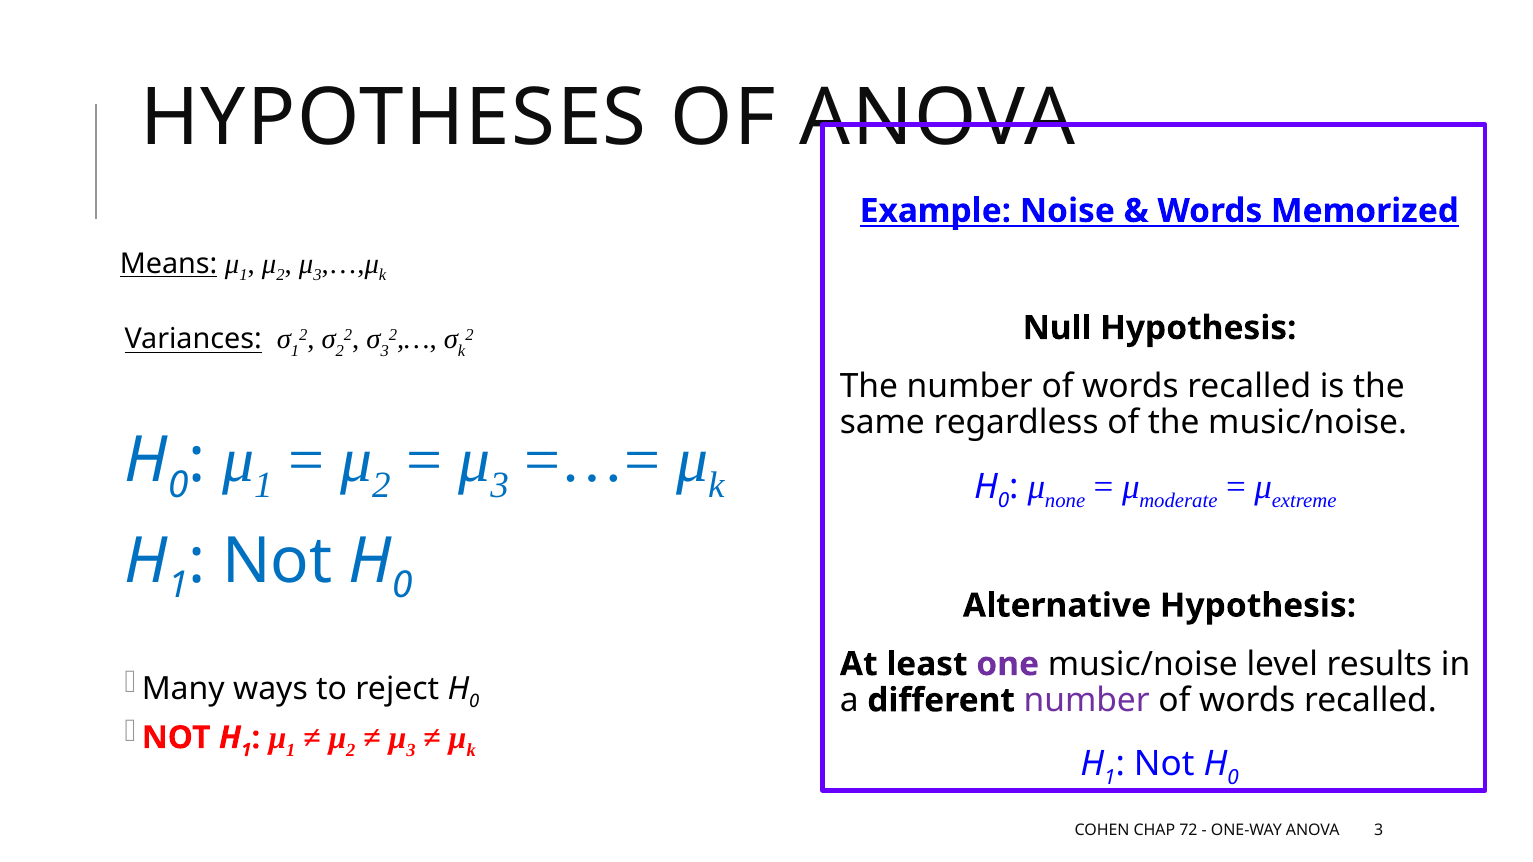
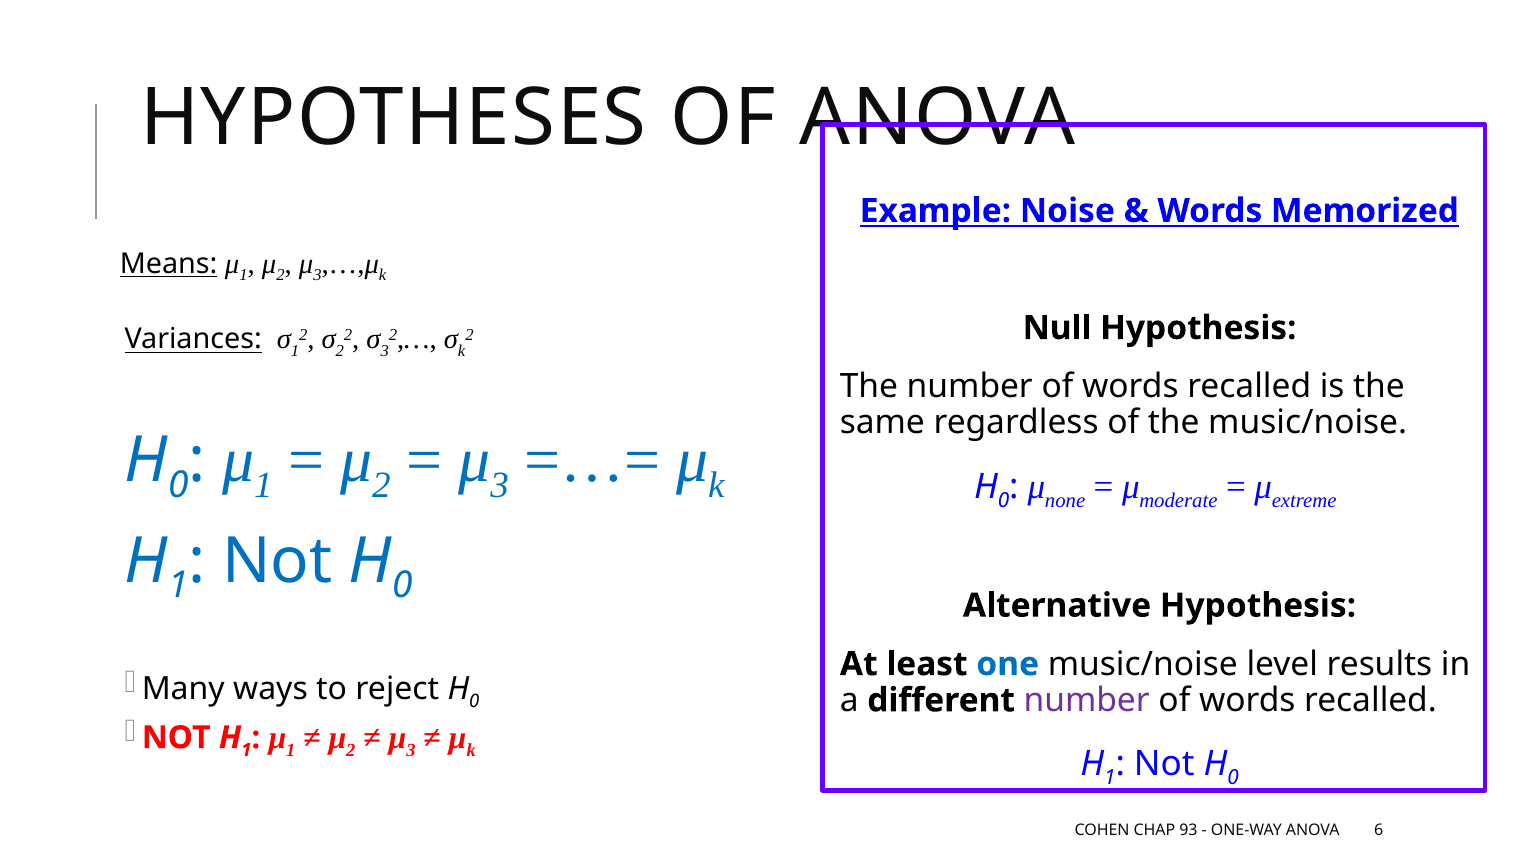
one colour: purple -> blue (1008, 664)
72: 72 -> 93 (1188, 831)
ANOVA 3: 3 -> 6 (1379, 831)
